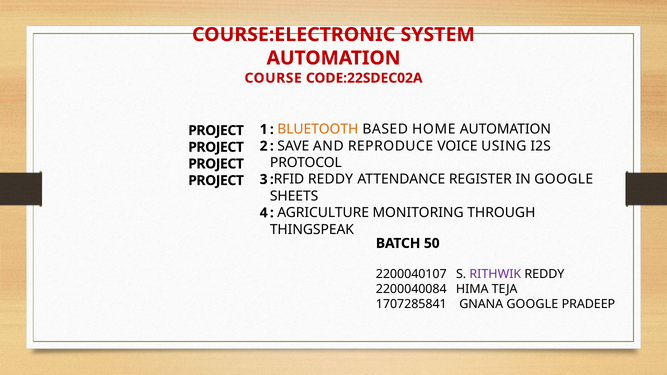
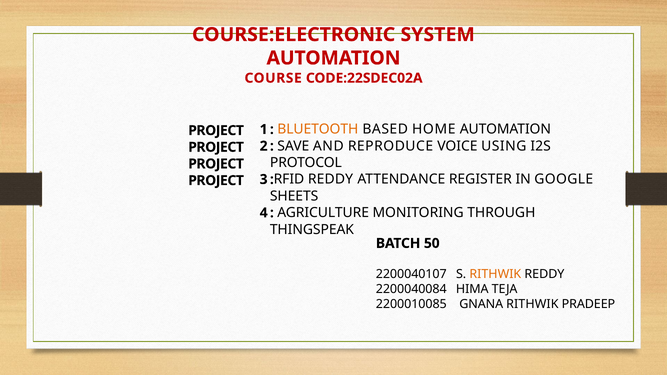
RITHWIK colour: purple -> orange (495, 274)
1707285841: 1707285841 -> 2200010085 (411, 304)
GNANA GOOGLE: GOOGLE -> RITHWIK (532, 304)
